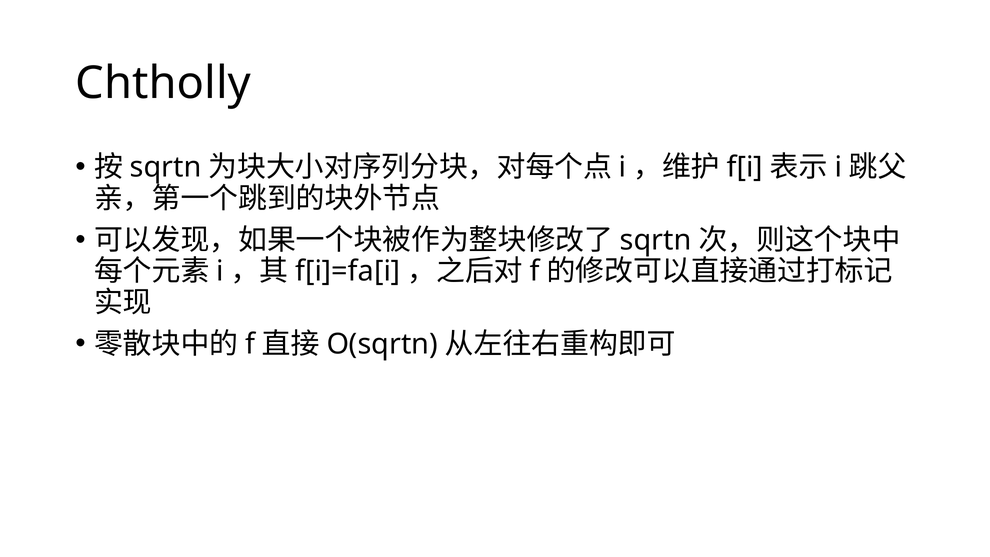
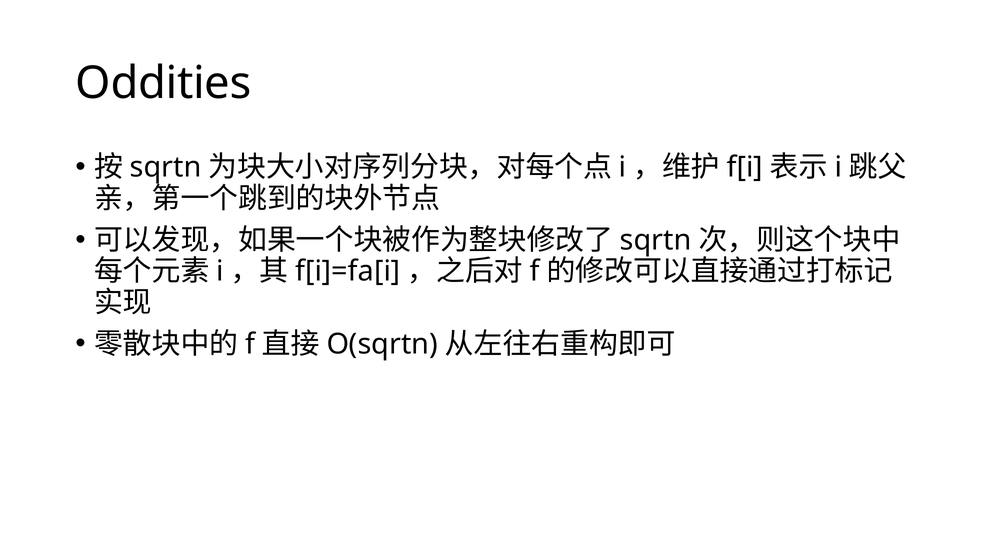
Chtholly: Chtholly -> Oddities (163, 83)
